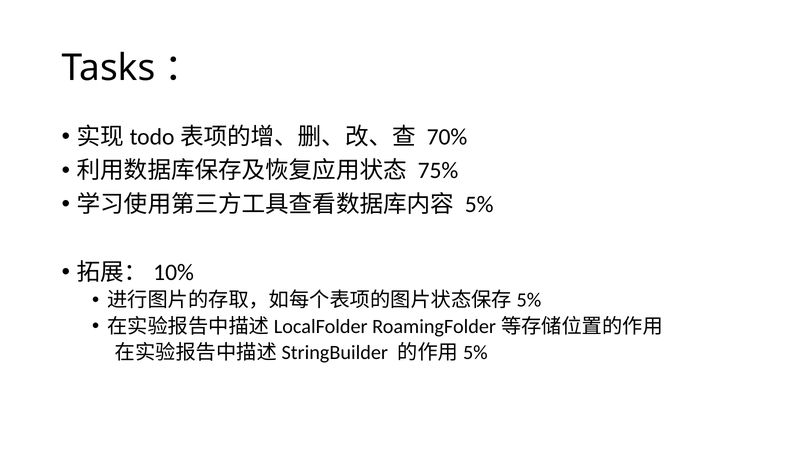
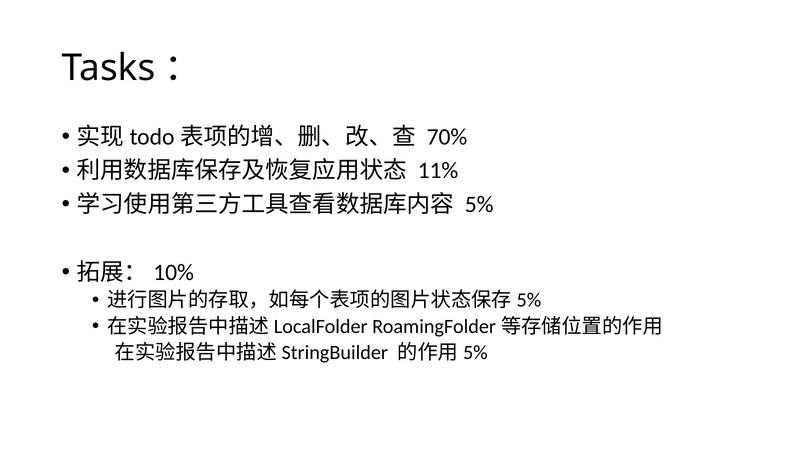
75%: 75% -> 11% (438, 171)
